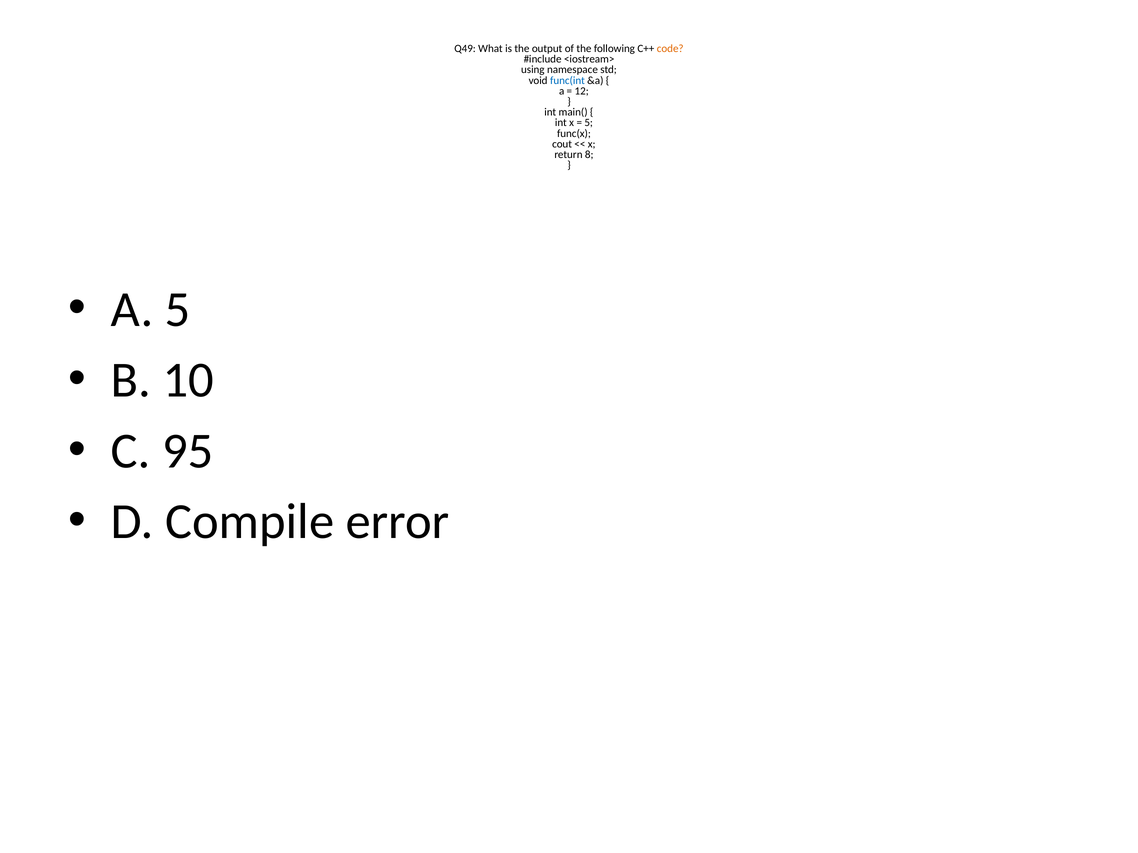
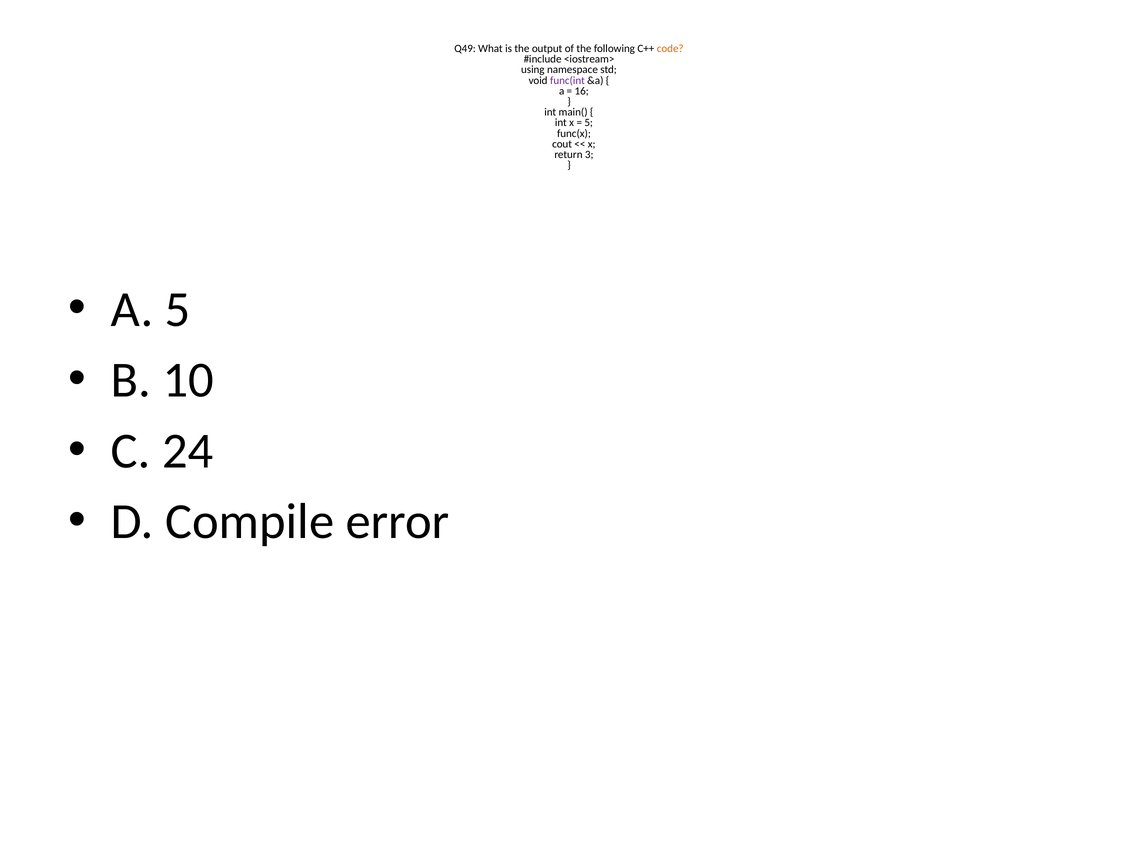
func(int colour: blue -> purple (567, 80)
12: 12 -> 16 (582, 91)
8: 8 -> 3 (589, 155)
95: 95 -> 24 (188, 451)
